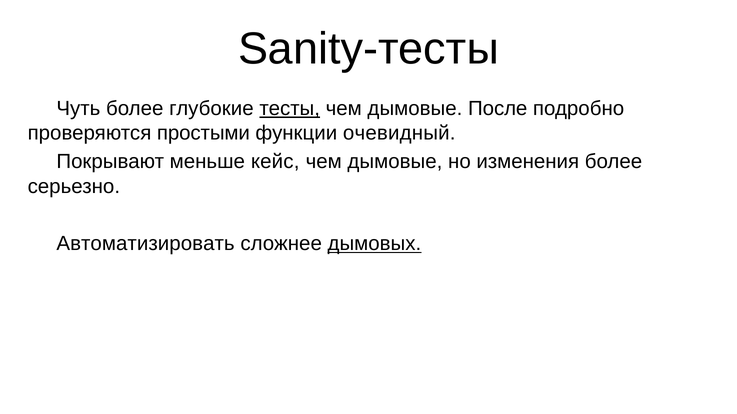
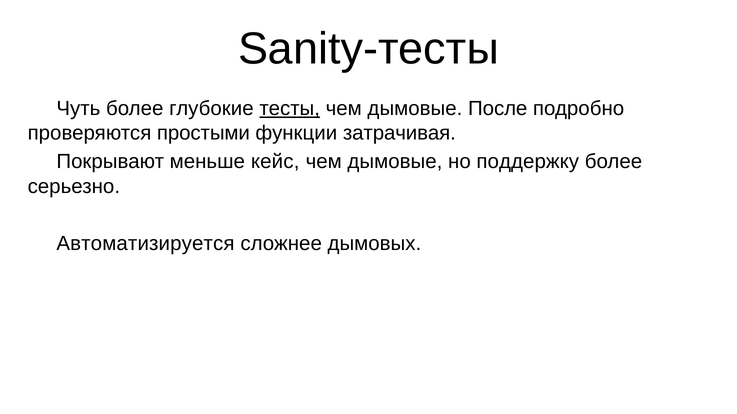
очевидный: очевидный -> затрачивая (399, 133)
изменения: изменения -> поддержку (528, 162)
Автоматизировать: Автоматизировать -> Автоматизируется (146, 244)
дымовых underline: present -> none (374, 244)
